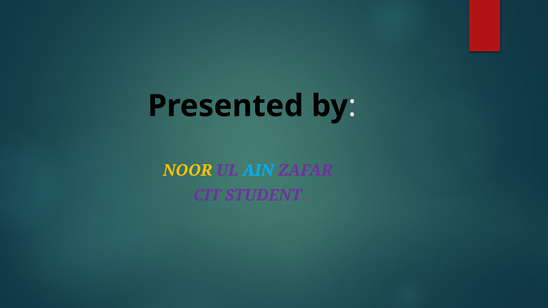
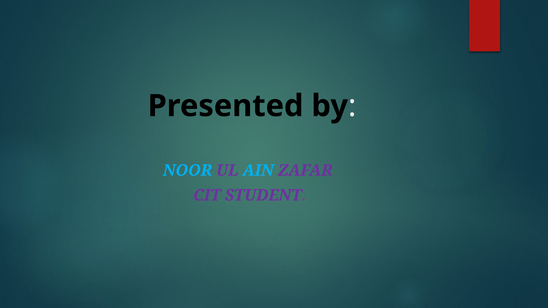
NOOR colour: yellow -> light blue (187, 171)
